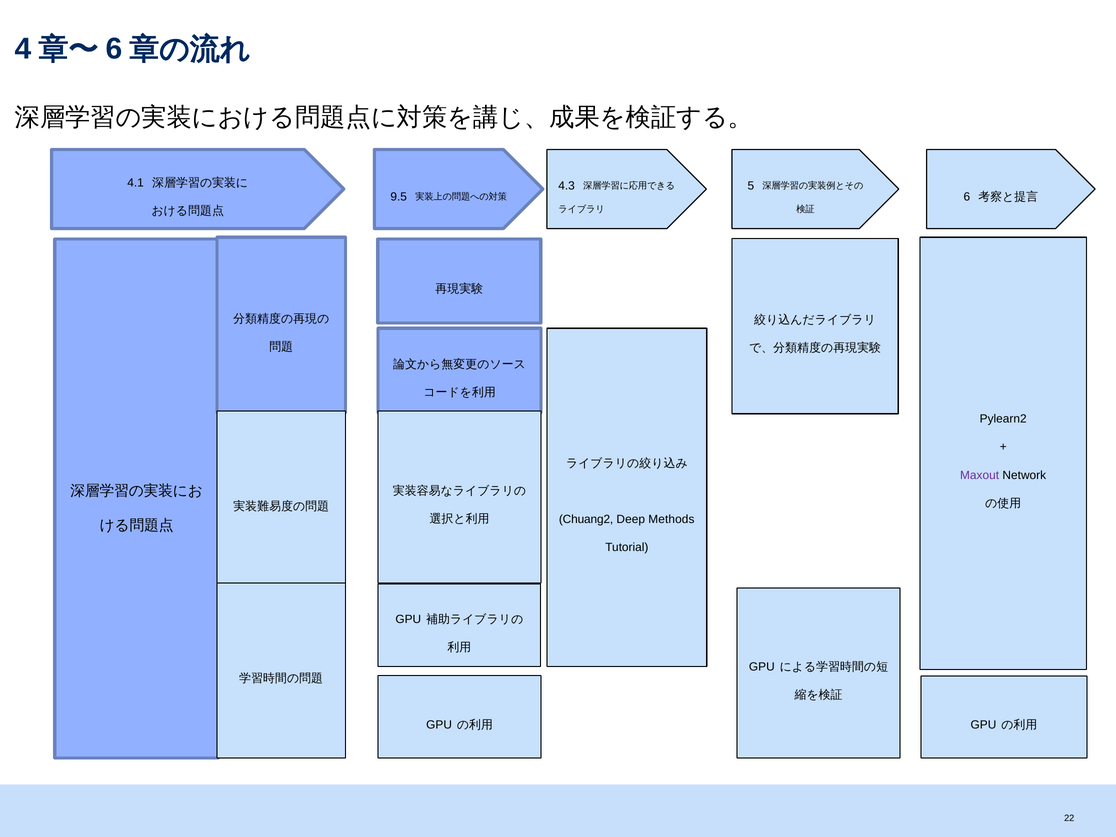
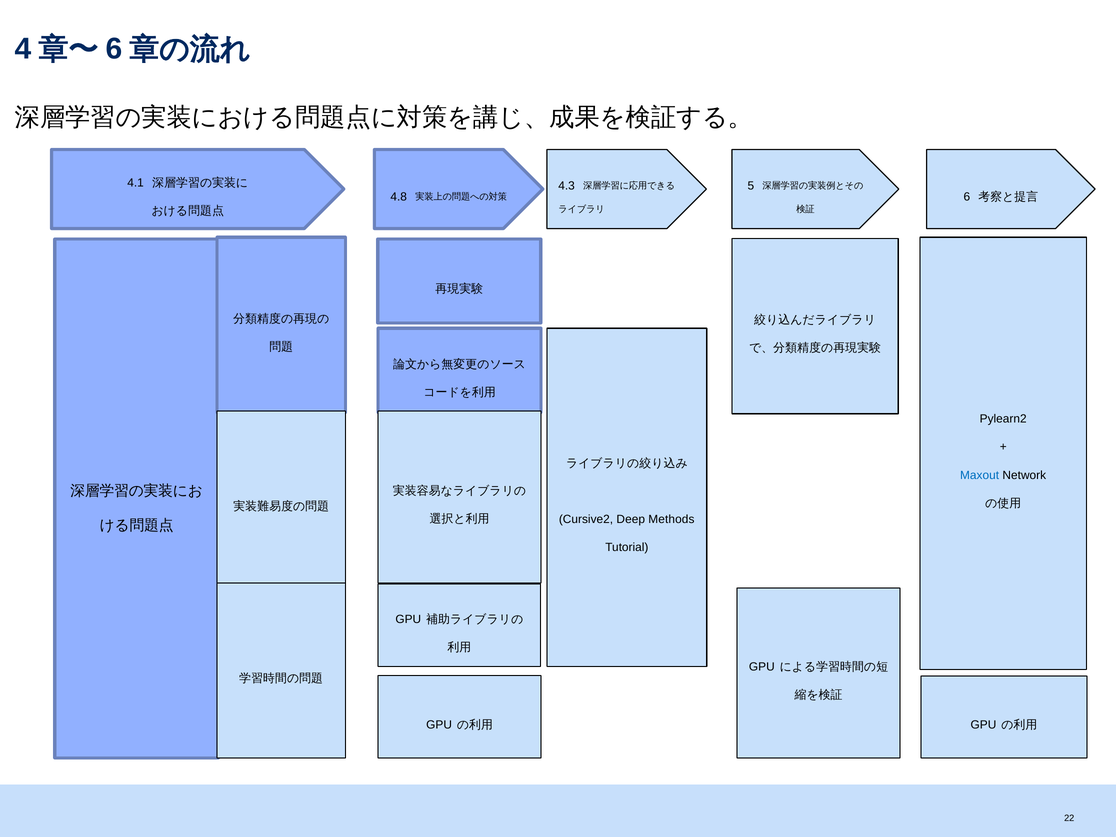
9.5: 9.5 -> 4.8 (399, 197)
Maxout colour: purple -> blue (980, 475)
Chuang2: Chuang2 -> Cursive2 (586, 519)
